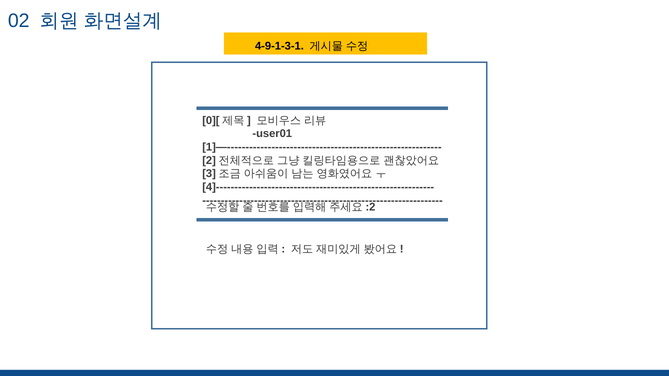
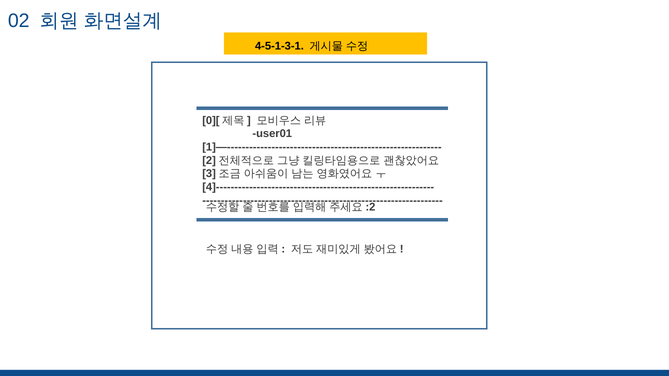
4-9-1-3-1: 4-9-1-3-1 -> 4-5-1-3-1 (279, 46)
